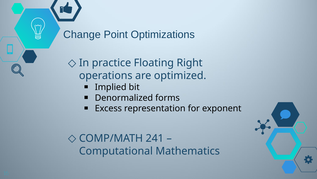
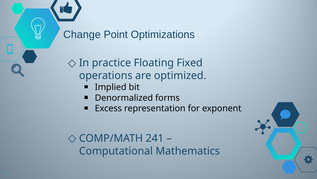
Right: Right -> Fixed (190, 63)
